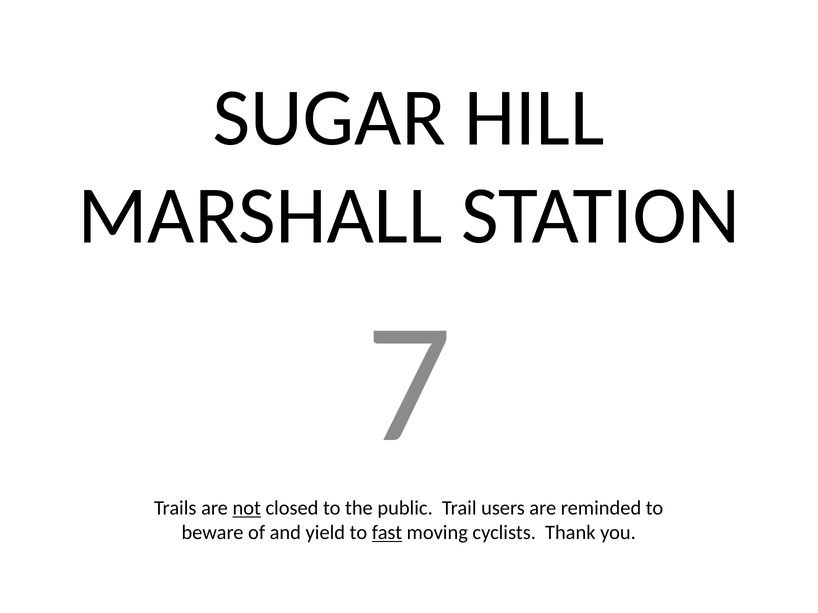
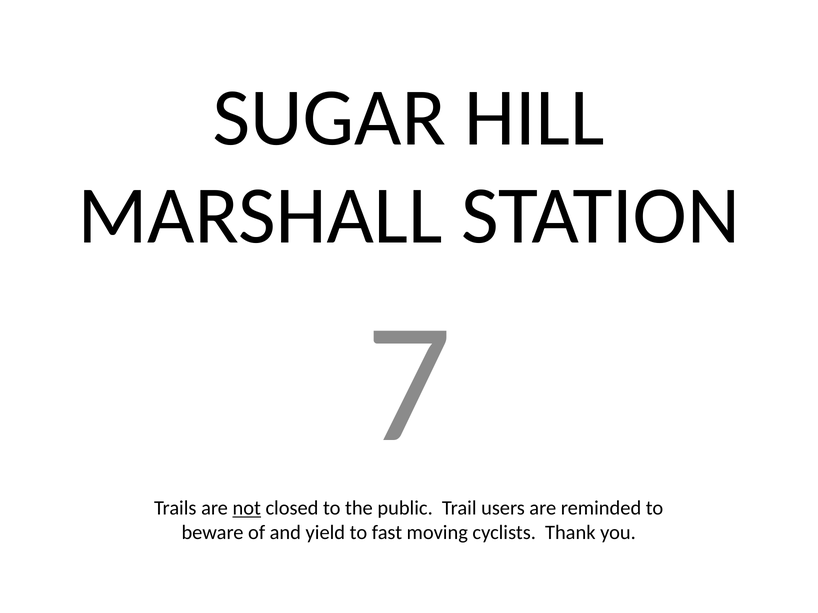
fast underline: present -> none (387, 533)
